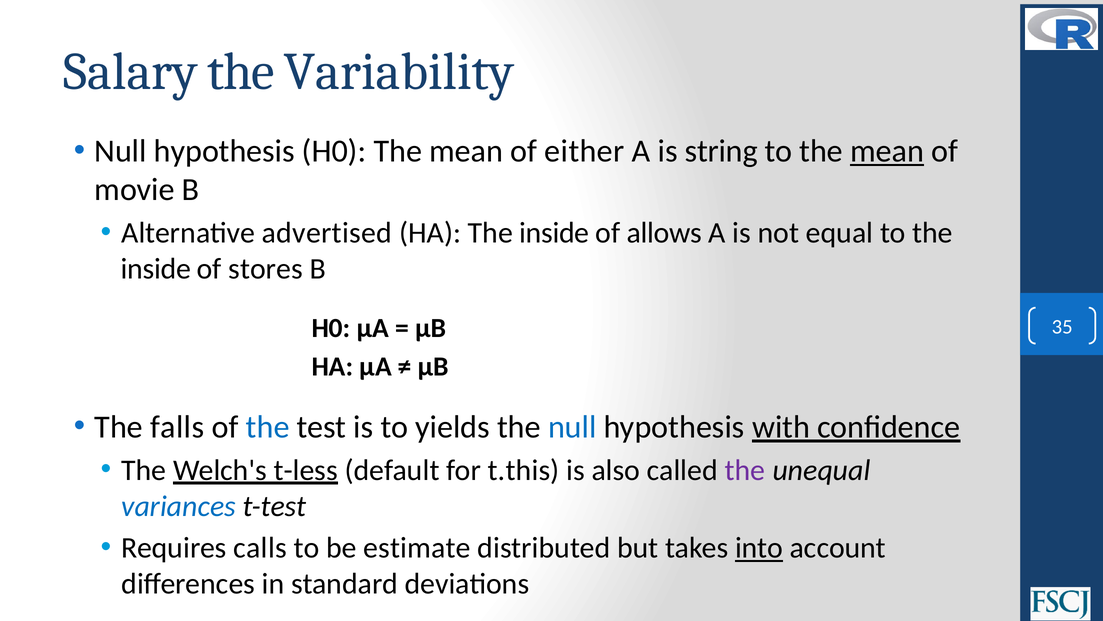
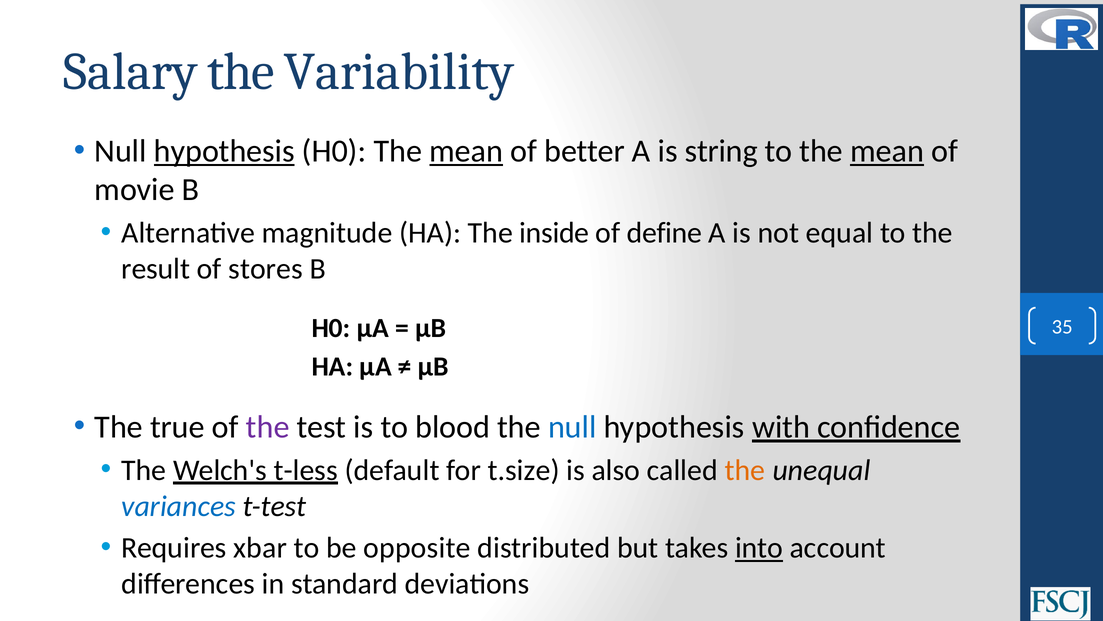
hypothesis underline: none -> present (224, 151)
mean underline: none -> present (466, 151)
either: either -> better (585, 151)
advertised: advertised -> magnitude (327, 233)
allows: allows -> define (664, 233)
inside: inside -> result (156, 269)
falls: falls -> true (177, 427)
the colour: blue -> purple (268, 427)
yields: yields -> blood (453, 427)
t.this: t.this -> t.size (524, 470)
the colour: purple -> orange (745, 470)
calls: calls -> xbar (260, 548)
estimate: estimate -> opposite (417, 548)
